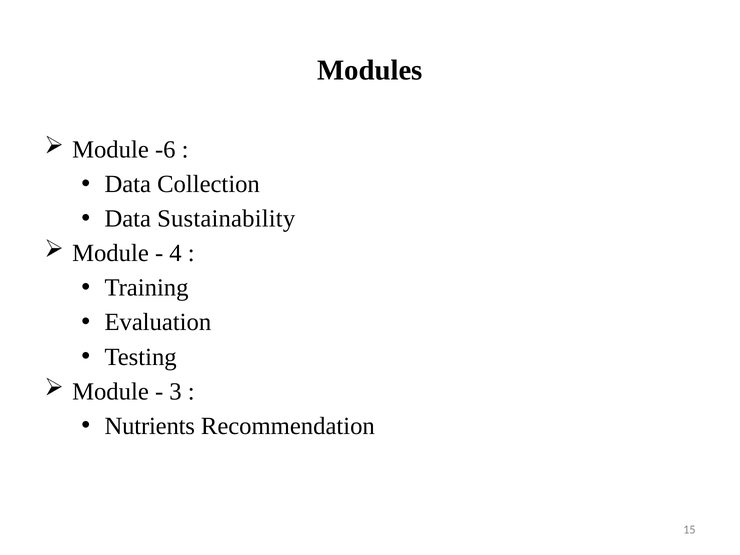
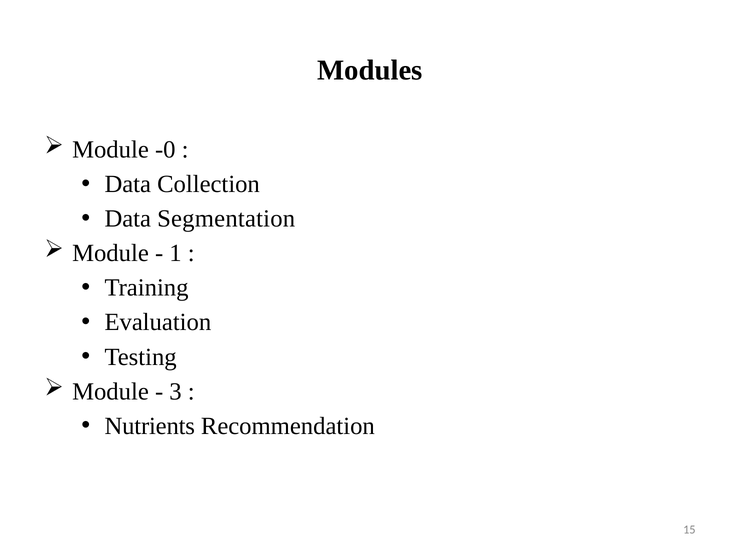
-6: -6 -> -0 (165, 150)
Sustainability: Sustainability -> Segmentation (226, 219)
4: 4 -> 1 (176, 253)
